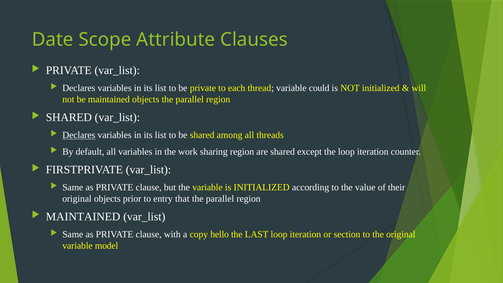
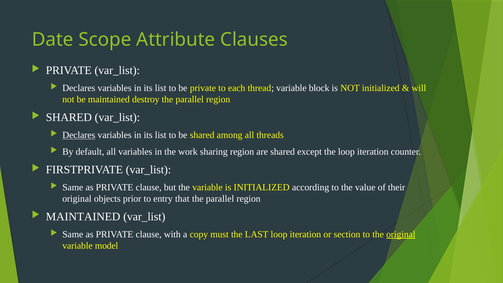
could: could -> block (319, 88)
maintained objects: objects -> destroy (146, 99)
hello: hello -> must (220, 234)
original underline: none -> present (401, 234)
